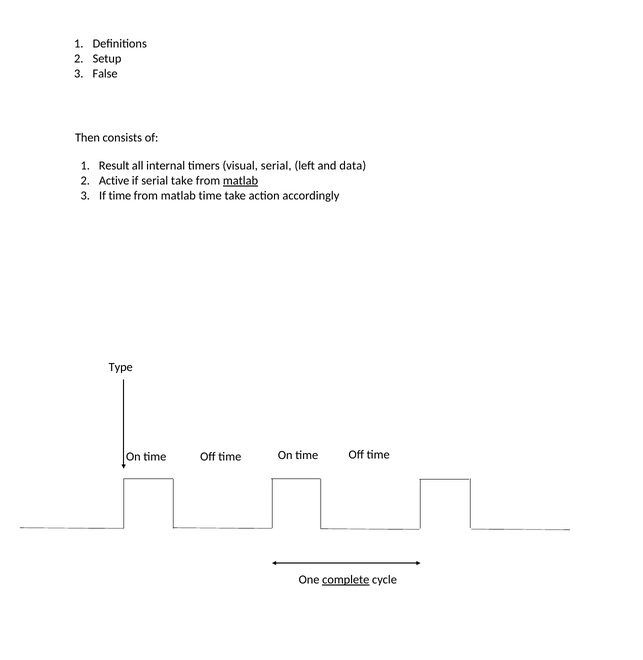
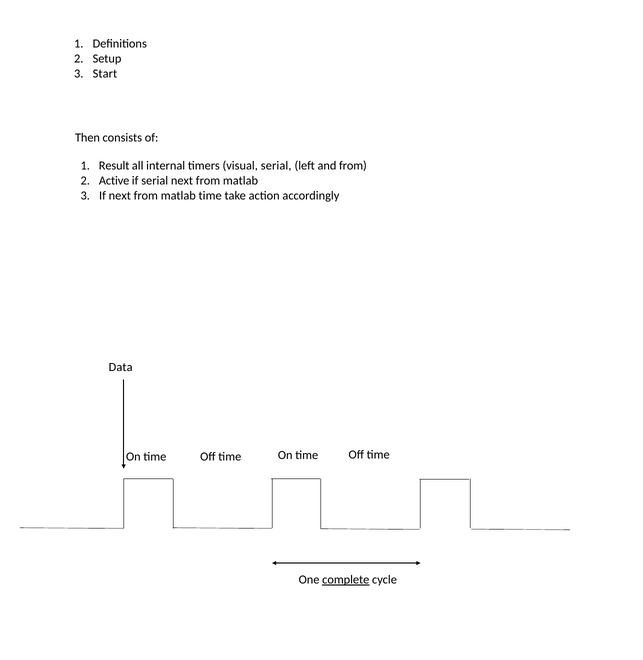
False: False -> Start (105, 73)
and data: data -> from (353, 166)
serial take: take -> next (182, 181)
matlab underline: present -> none (240, 181)
If time: time -> next (120, 195)
Type: Type -> Data (121, 367)
